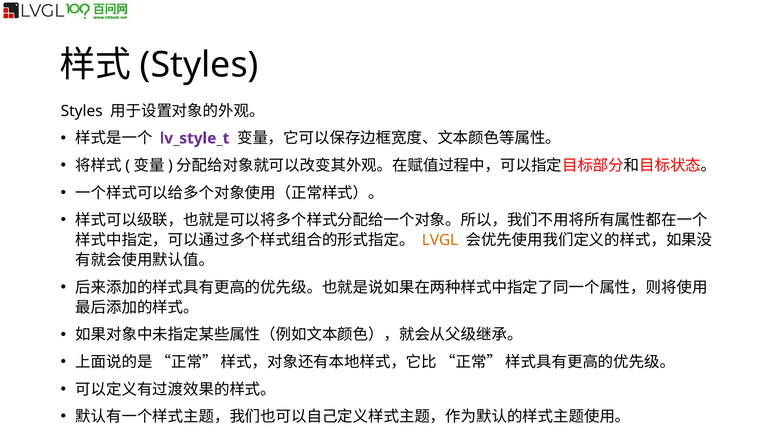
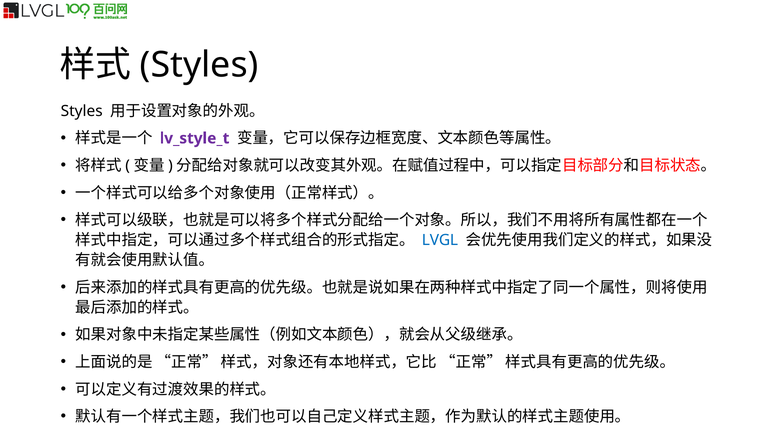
LVGL colour: orange -> blue (440, 240)
